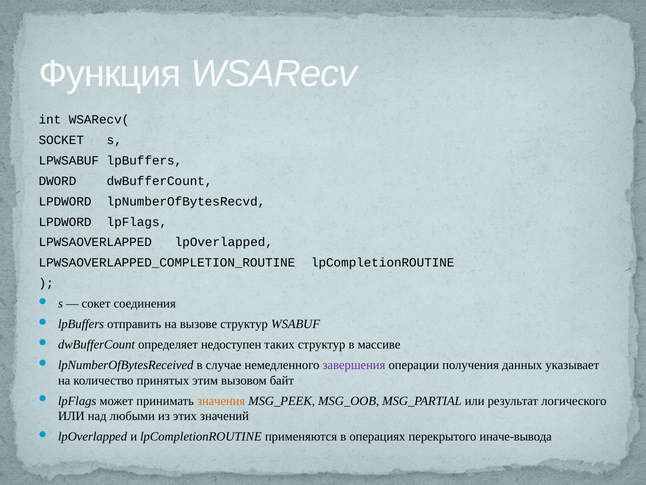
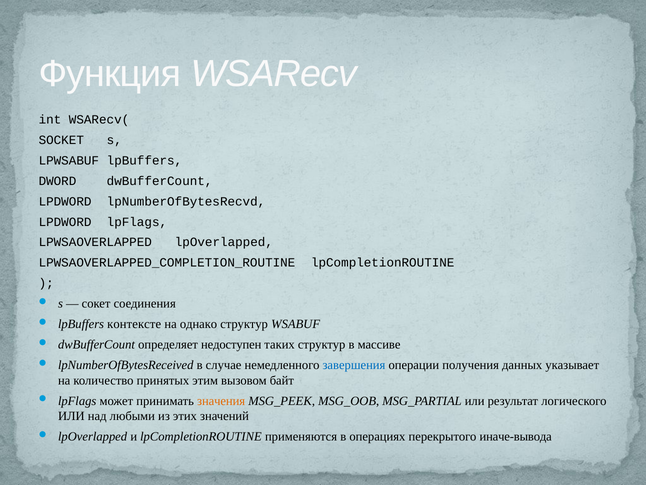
отправить: отправить -> контексте (134, 324)
вызове: вызове -> однако (199, 324)
завершения colour: purple -> blue (354, 365)
